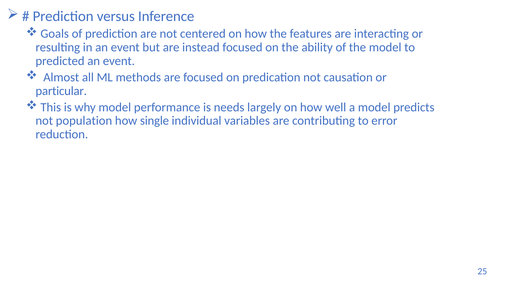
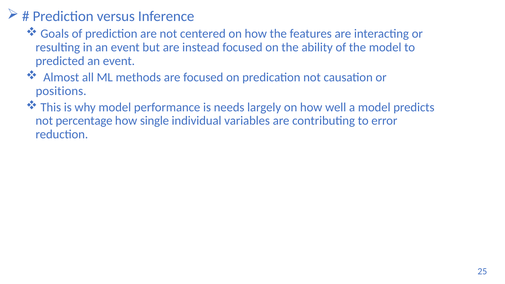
particular: particular -> positions (61, 91)
population: population -> percentage (84, 121)
